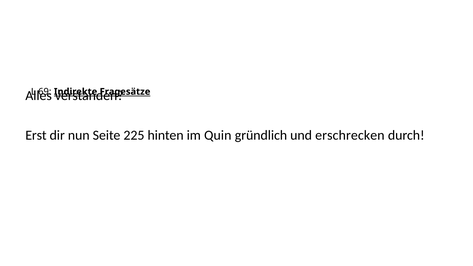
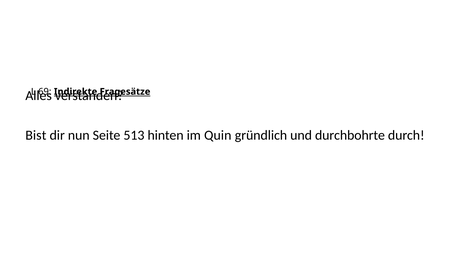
Erst: Erst -> Bist (36, 135)
225: 225 -> 513 (134, 135)
erschrecken: erschrecken -> durchbohrte (350, 135)
